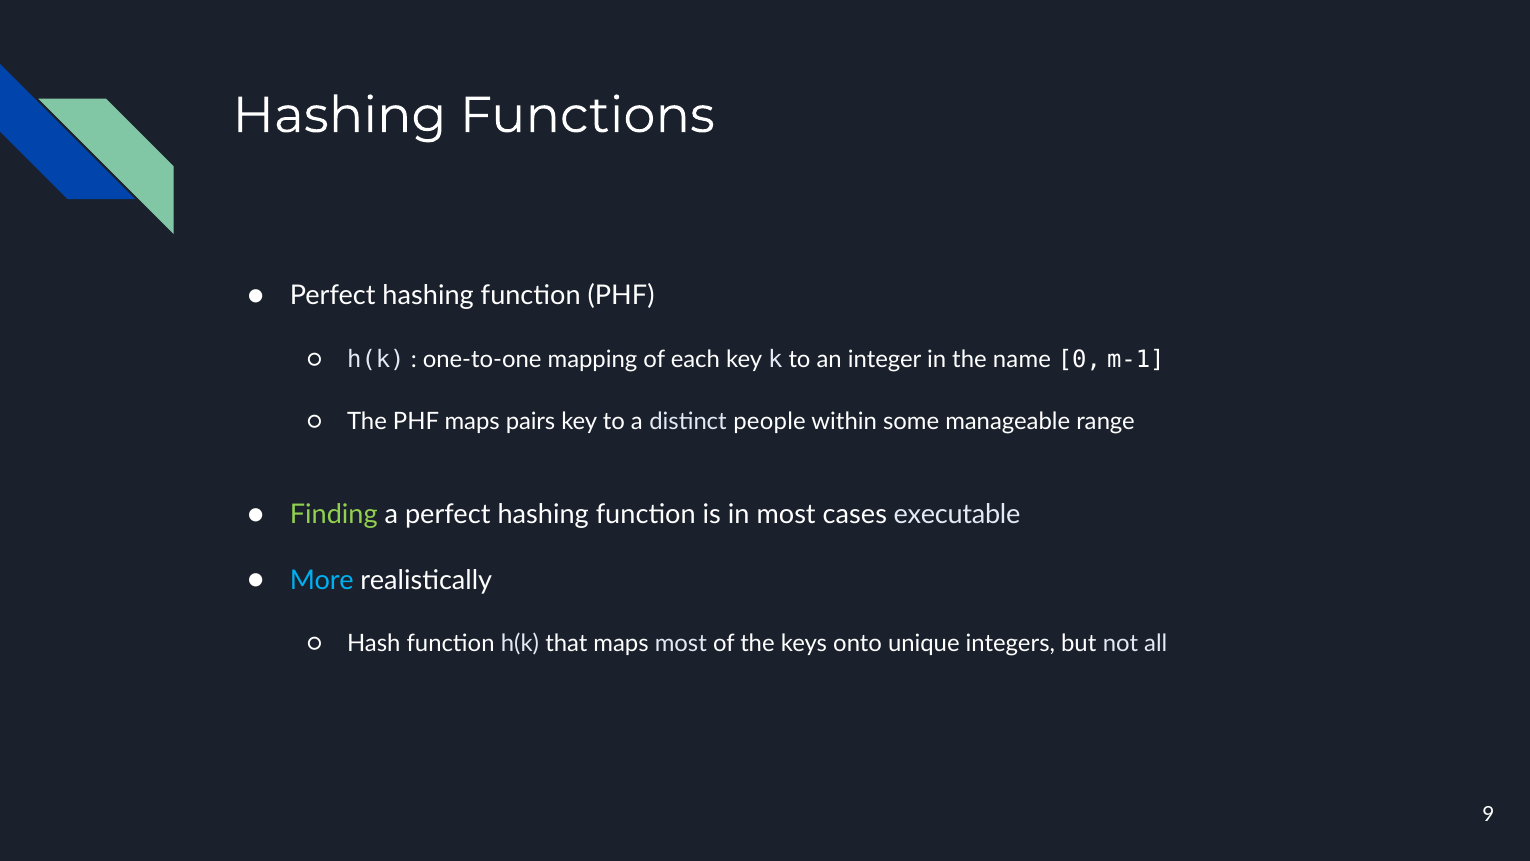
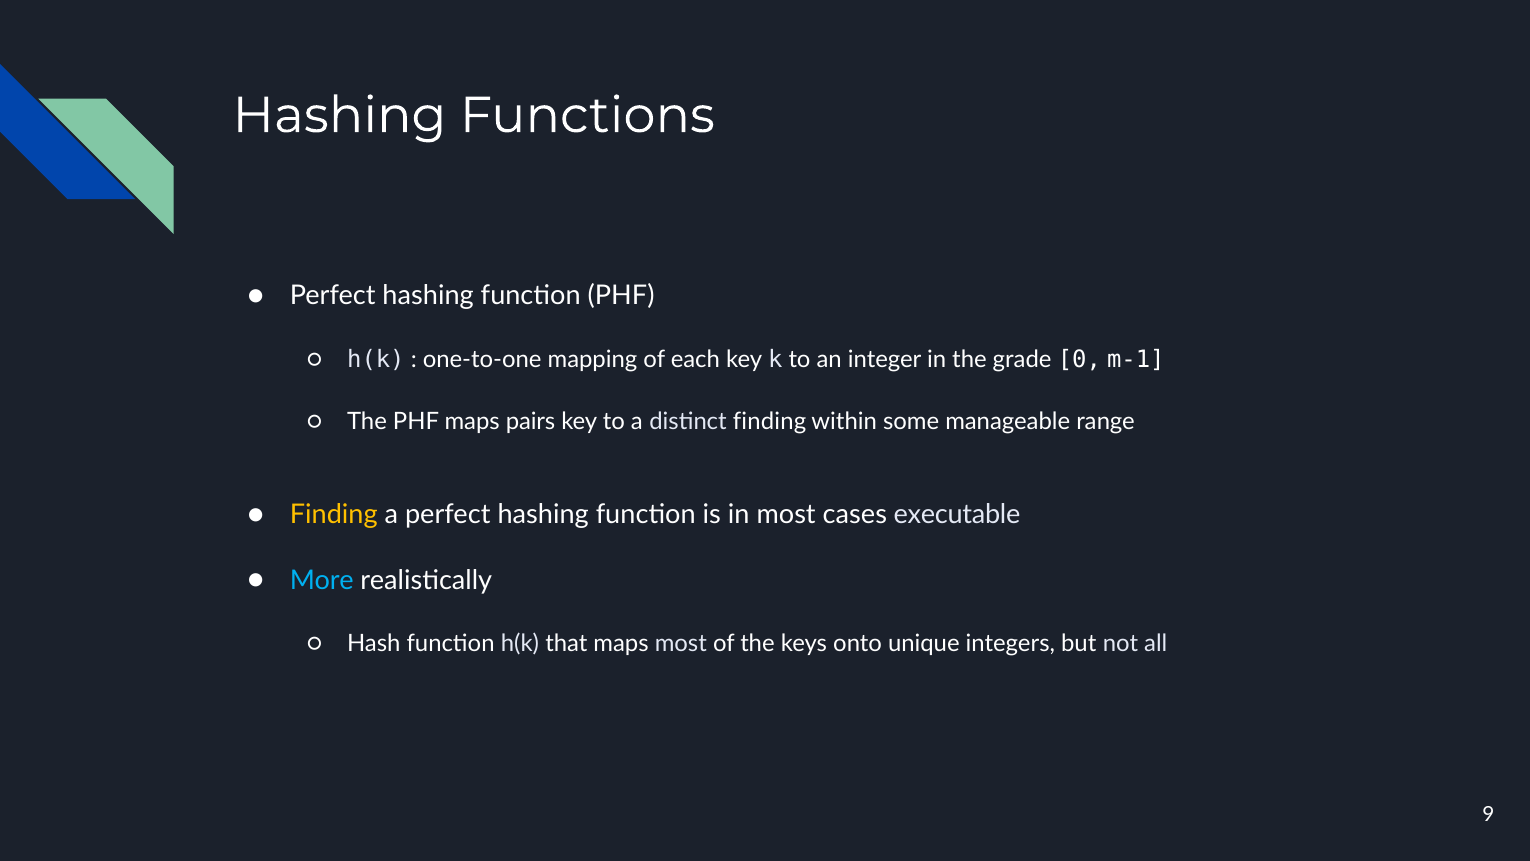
name: name -> grade (1022, 360)
distinct people: people -> finding (770, 422)
Finding colour: light green -> yellow (334, 515)
